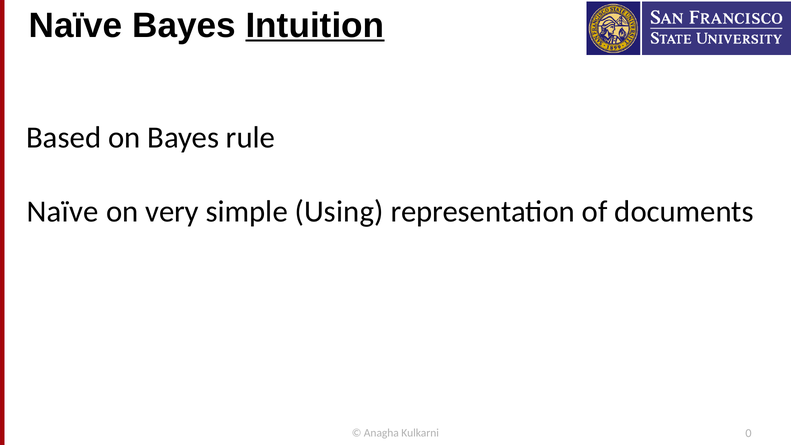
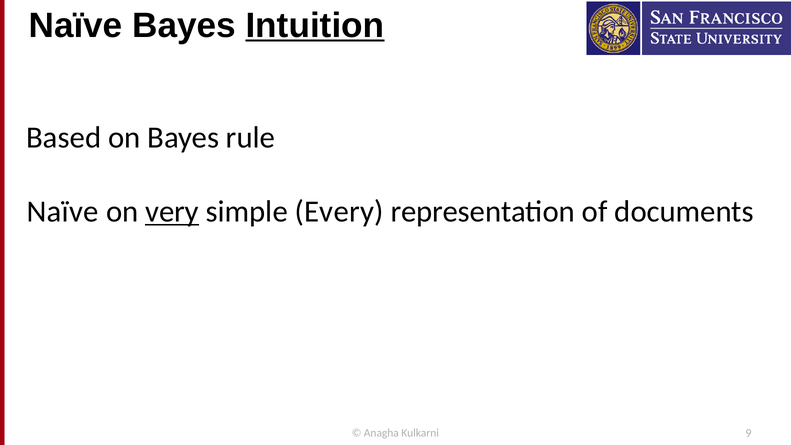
very underline: none -> present (172, 211)
Using: Using -> Every (339, 211)
0: 0 -> 9 (748, 433)
